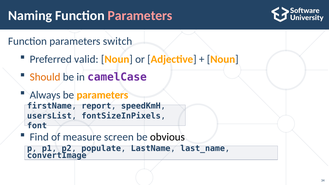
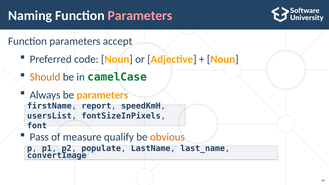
switch: switch -> accept (118, 41)
valid: valid -> code (86, 59)
camelCase colour: purple -> green (117, 77)
Find: Find -> Pass (39, 137)
screen: screen -> qualify (119, 137)
obvious colour: black -> orange (167, 137)
